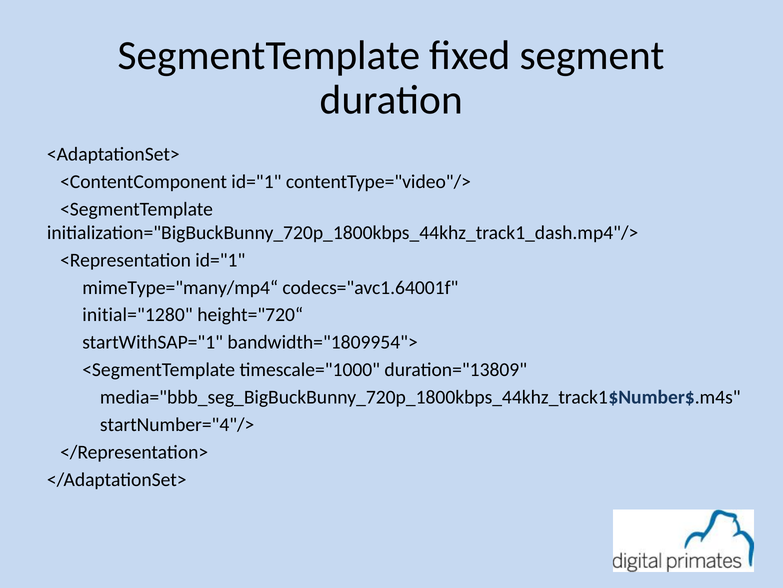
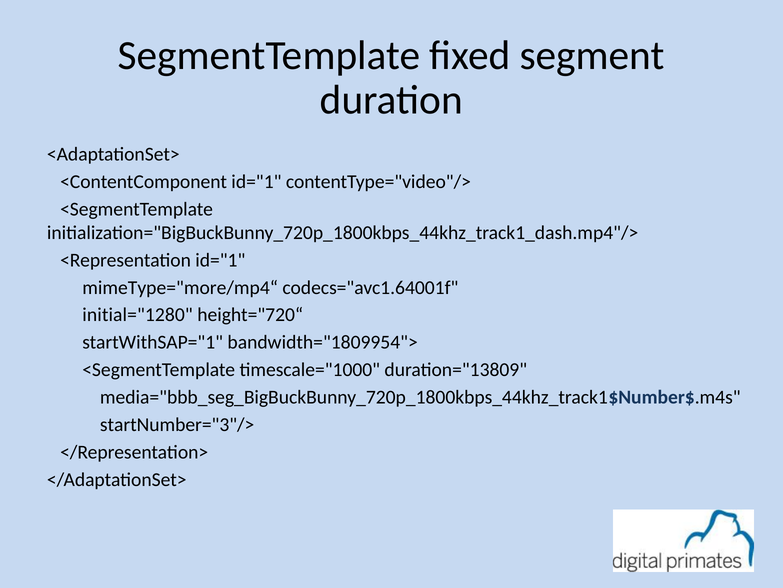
mimeType="many/mp4“: mimeType="many/mp4“ -> mimeType="more/mp4“ (180, 287)
startNumber="4"/>: startNumber="4"/> -> startNumber="3"/> (177, 424)
